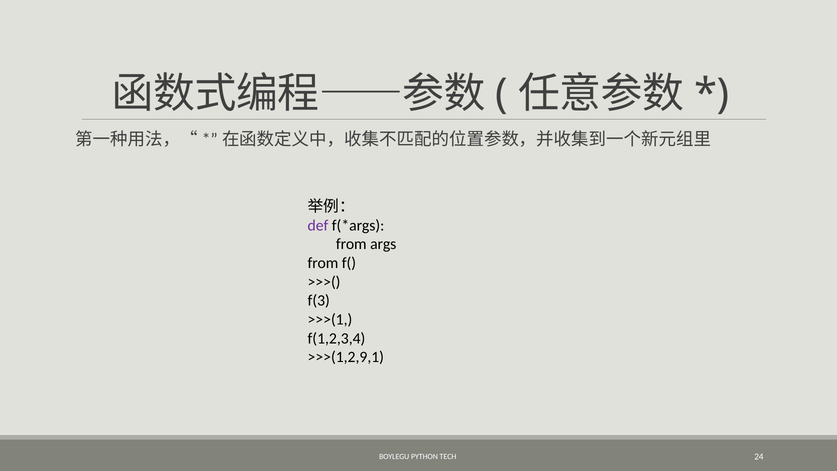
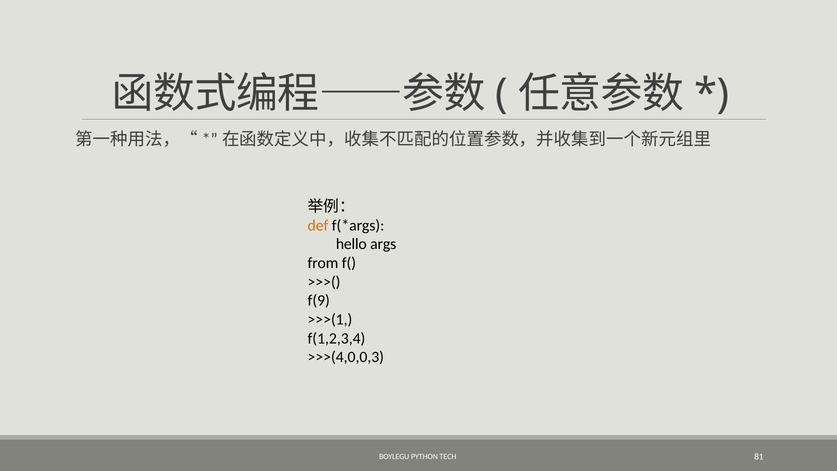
def colour: purple -> orange (318, 225)
from: from -> hello (351, 244)
f(3: f(3 -> f(9 (319, 301)
>>>(1,2,9,1: >>>(1,2,9,1 -> >>>(4,0,0,3 (346, 357)
24: 24 -> 81 (759, 457)
